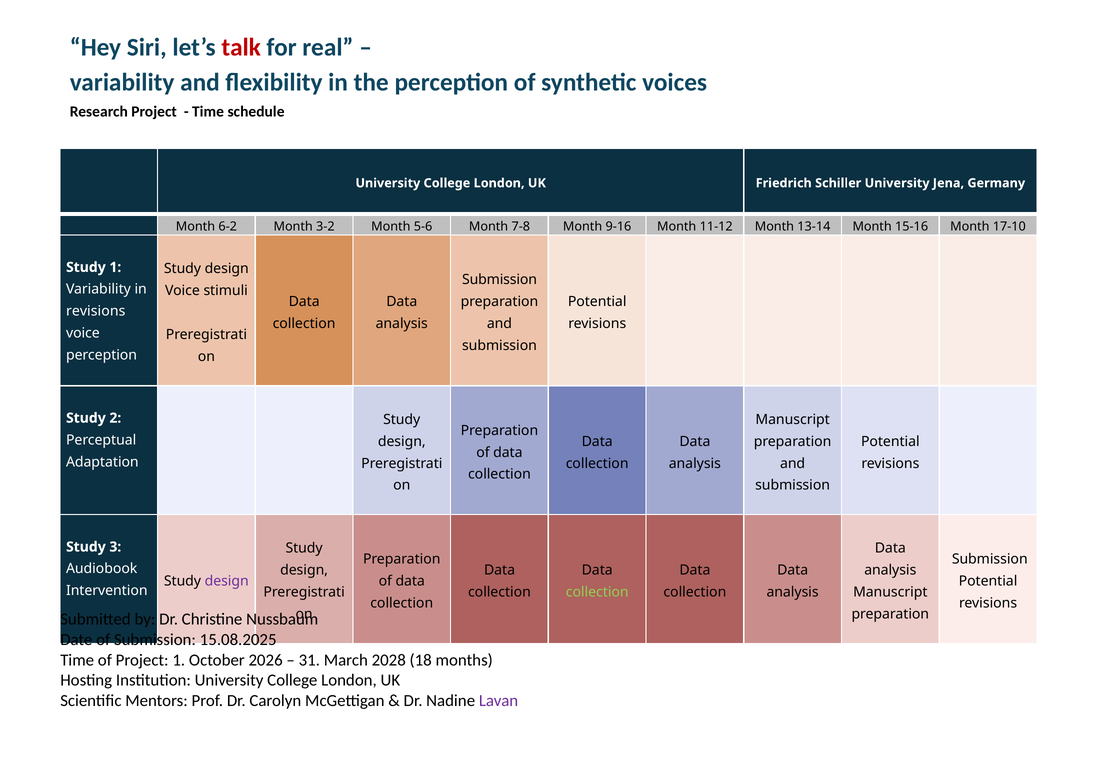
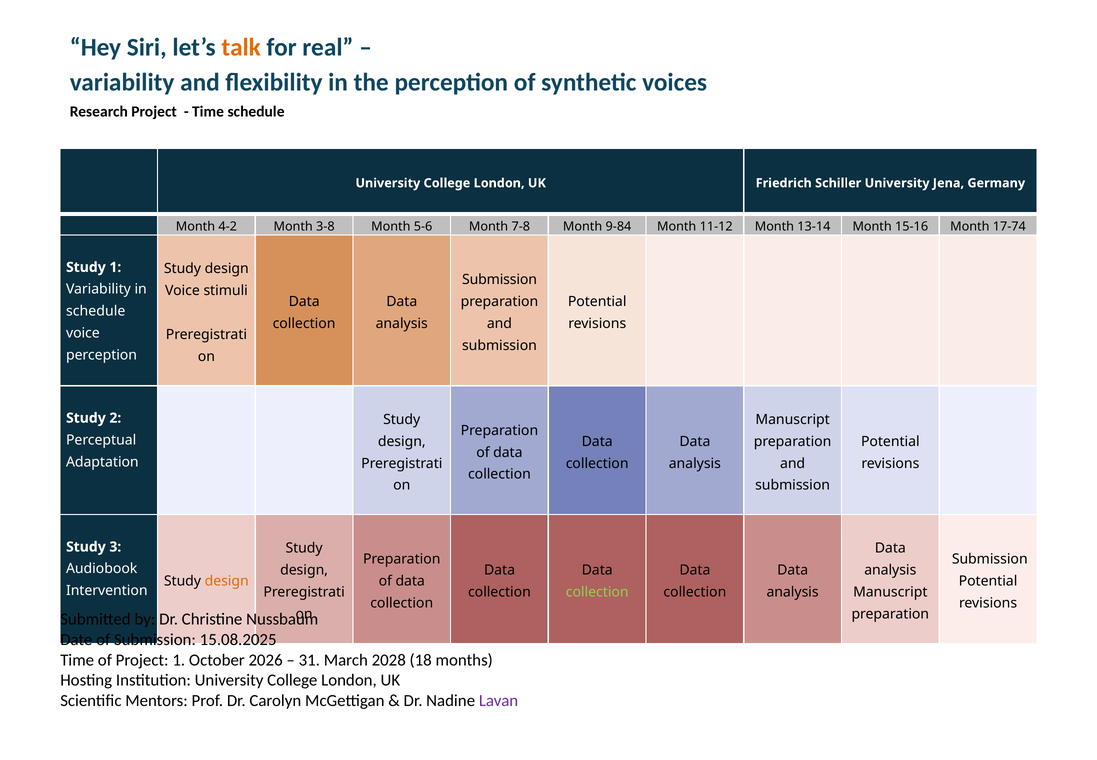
talk colour: red -> orange (241, 47)
6-2: 6-2 -> 4-2 (228, 226)
3-2: 3-2 -> 3-8 (325, 226)
9-16: 9-16 -> 9-84 (618, 226)
17-10: 17-10 -> 17-74 (1009, 226)
revisions: revisions -> schedule (96, 311)
design colour: purple -> orange (227, 581)
